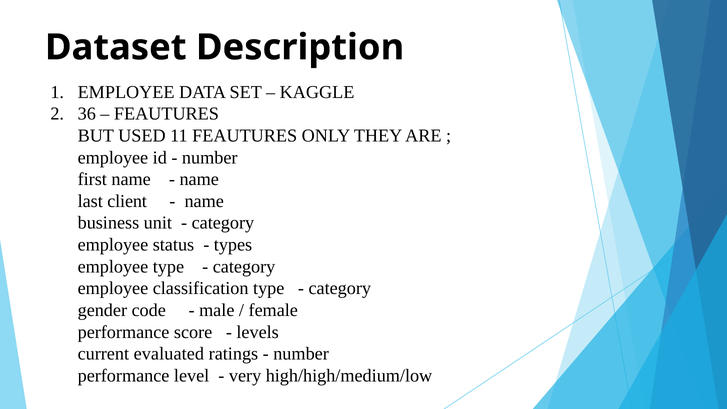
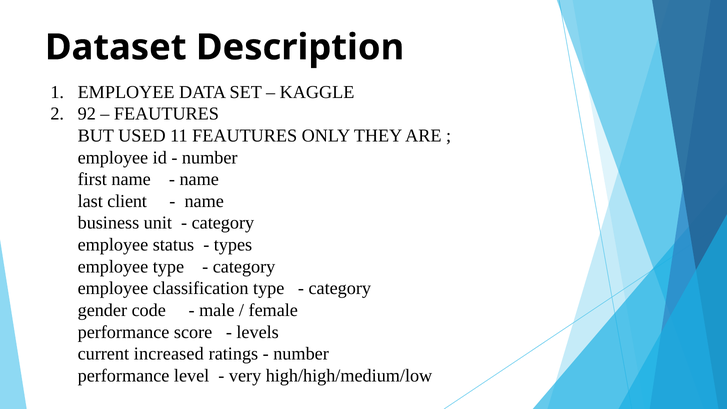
36: 36 -> 92 (87, 114)
evaluated: evaluated -> increased (169, 354)
